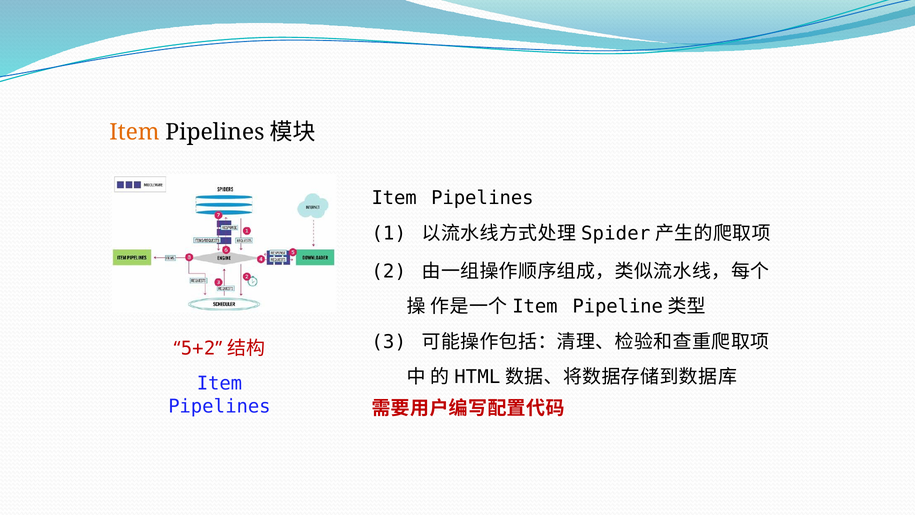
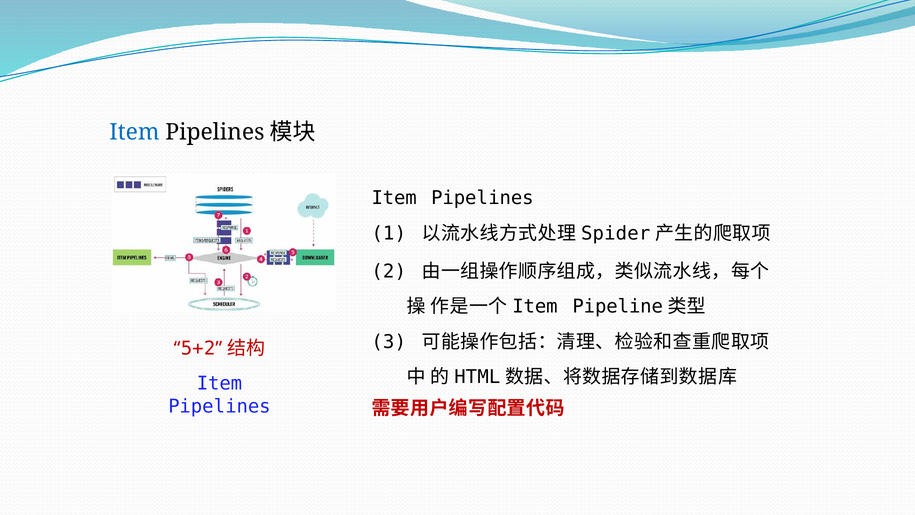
Item colour: orange -> blue (134, 132)
